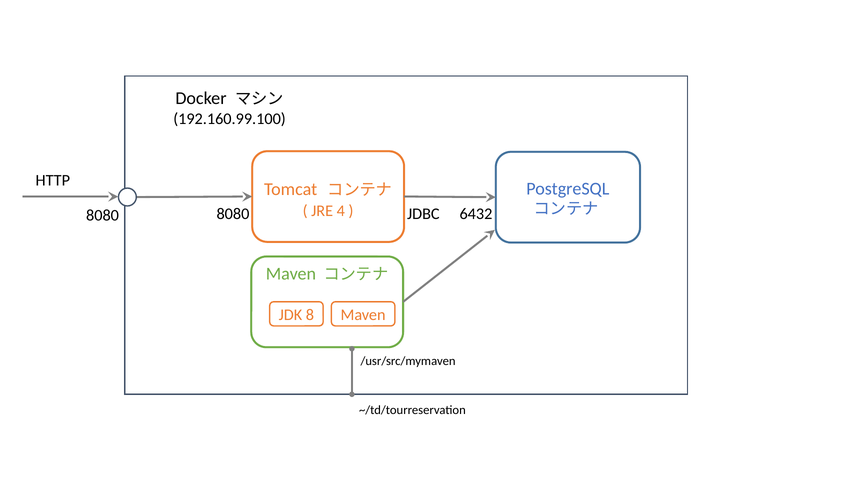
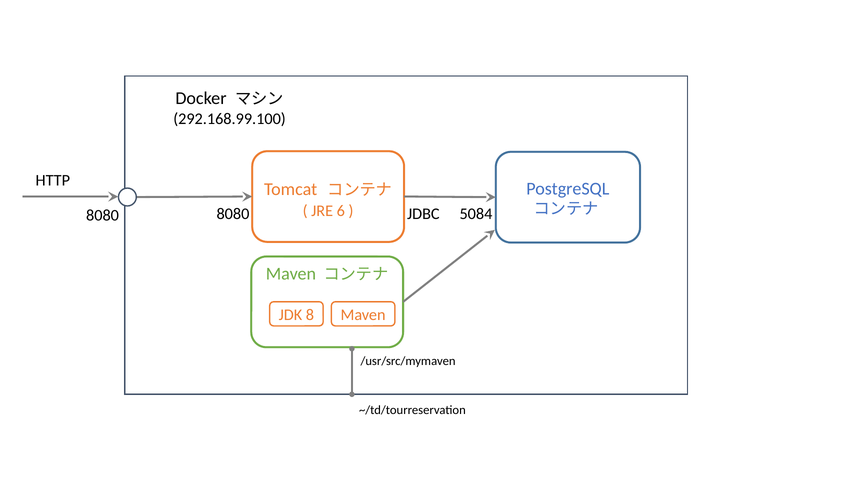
192.160.99.100: 192.160.99.100 -> 292.168.99.100 (230, 119)
4: 4 -> 6 (341, 211)
6432: 6432 -> 5084 (476, 214)
